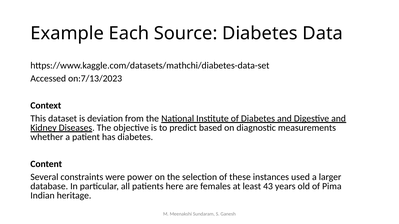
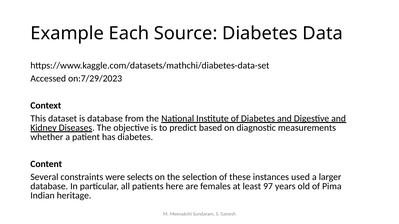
on:7/13/2023: on:7/13/2023 -> on:7/29/2023 (95, 79)
is deviation: deviation -> database (105, 119)
power: power -> selects (140, 177)
43: 43 -> 97 (268, 187)
